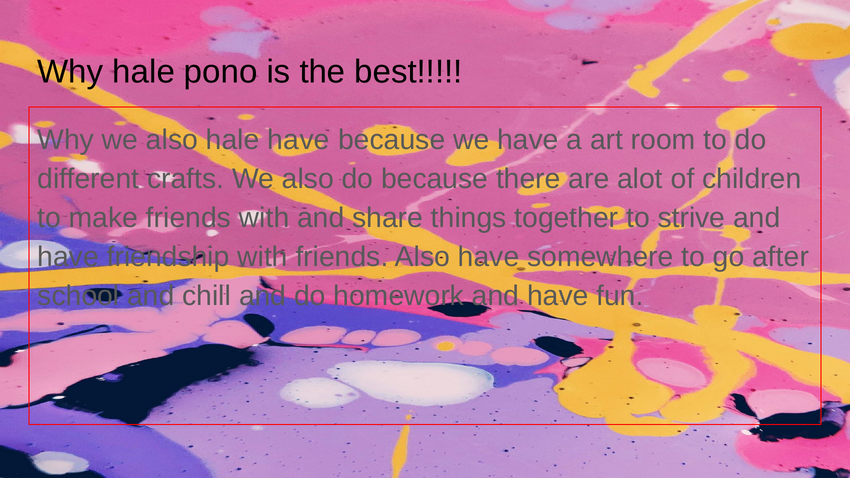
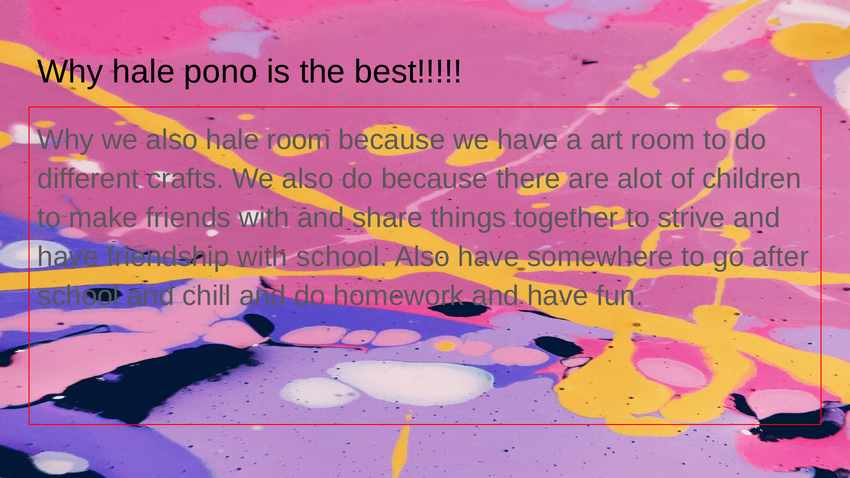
hale have: have -> room (299, 140)
with friends: friends -> school (342, 257)
